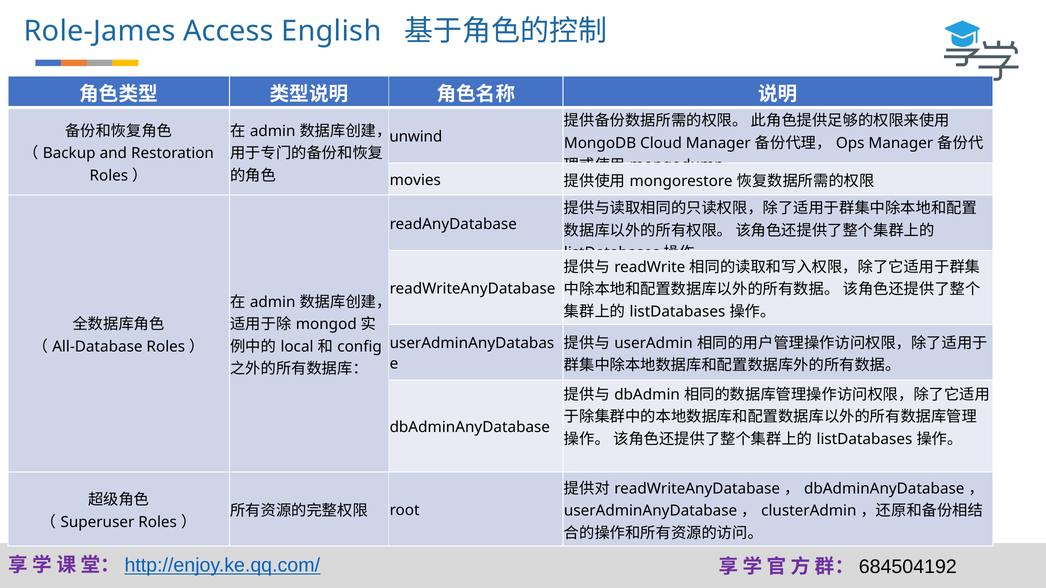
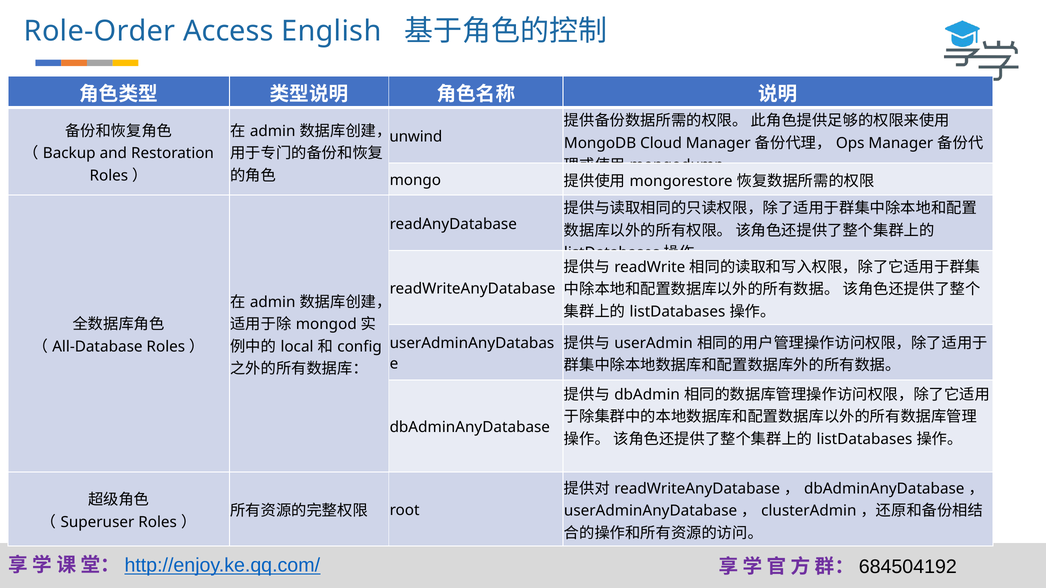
Role-James: Role-James -> Role-Order (100, 31)
movies: movies -> mongo (415, 180)
